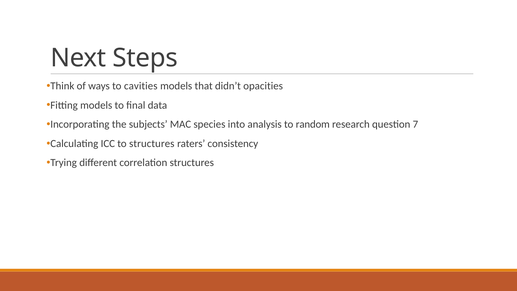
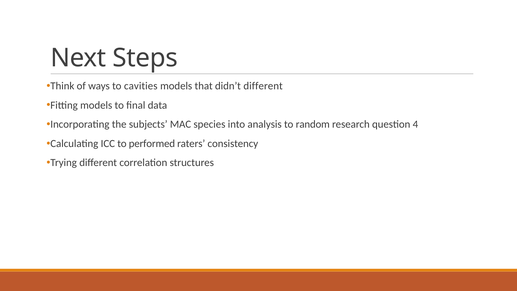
didn’t opacities: opacities -> different (263, 86)
7: 7 -> 4 (415, 124)
to structures: structures -> performed (152, 143)
